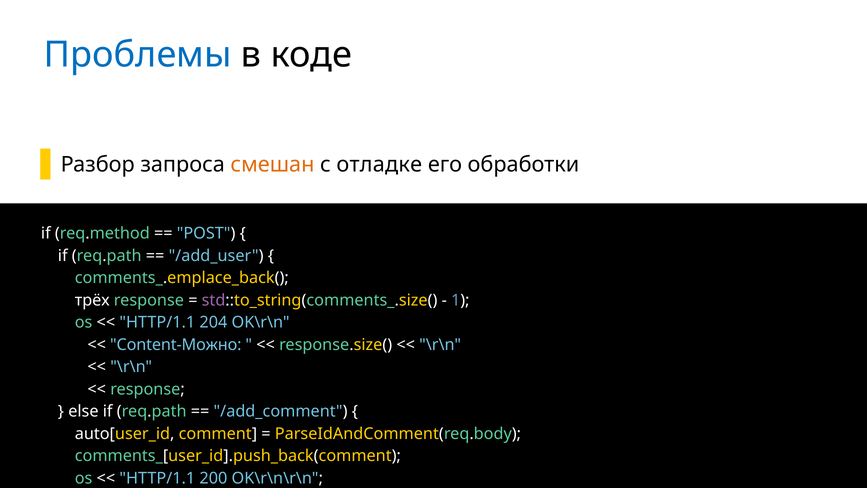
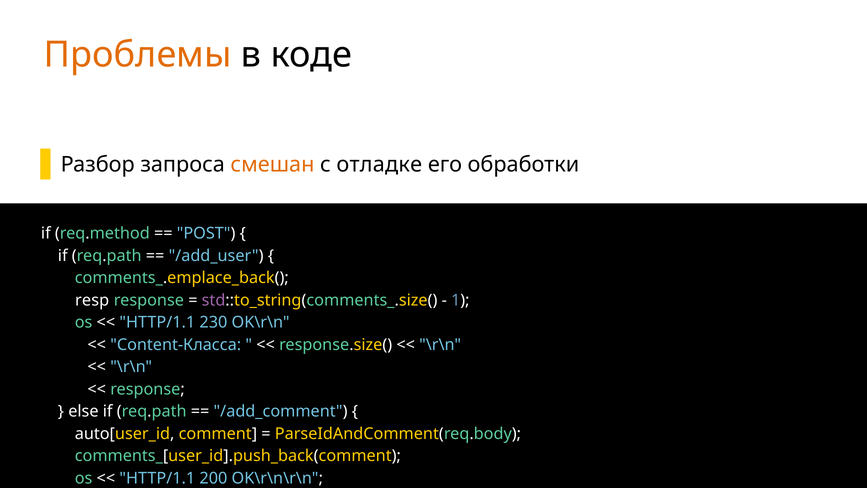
Проблемы colour: blue -> orange (138, 55)
трёх: трёх -> resp (92, 300)
204: 204 -> 230 (213, 322)
Content-Можно: Content-Можно -> Content-Класса (176, 345)
